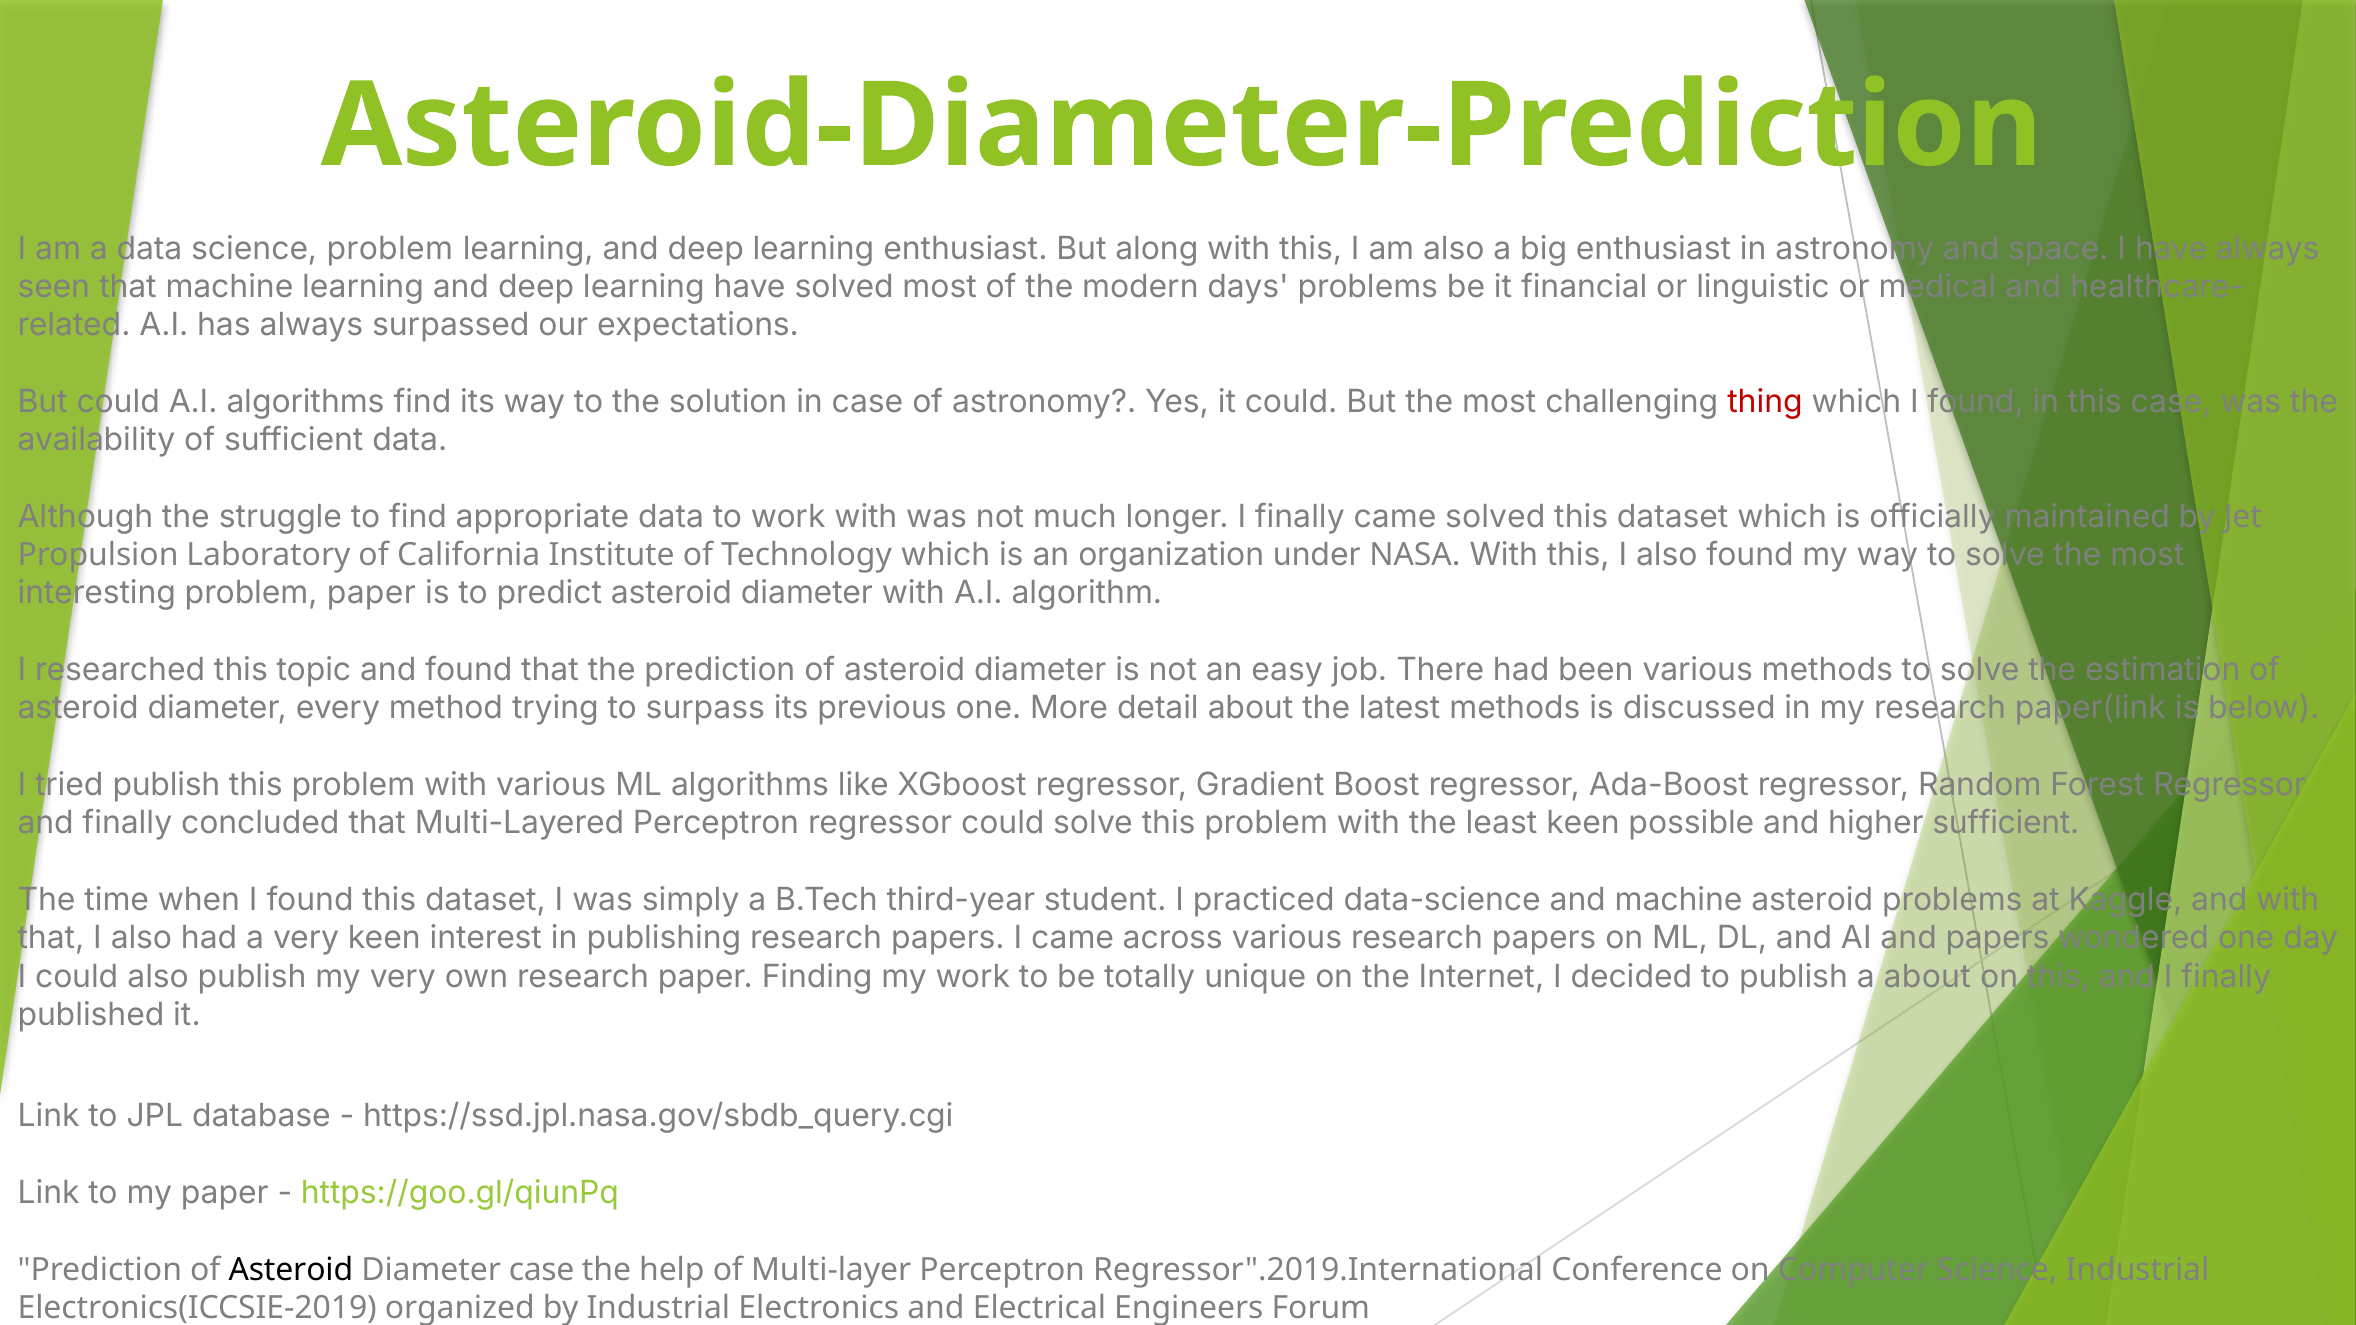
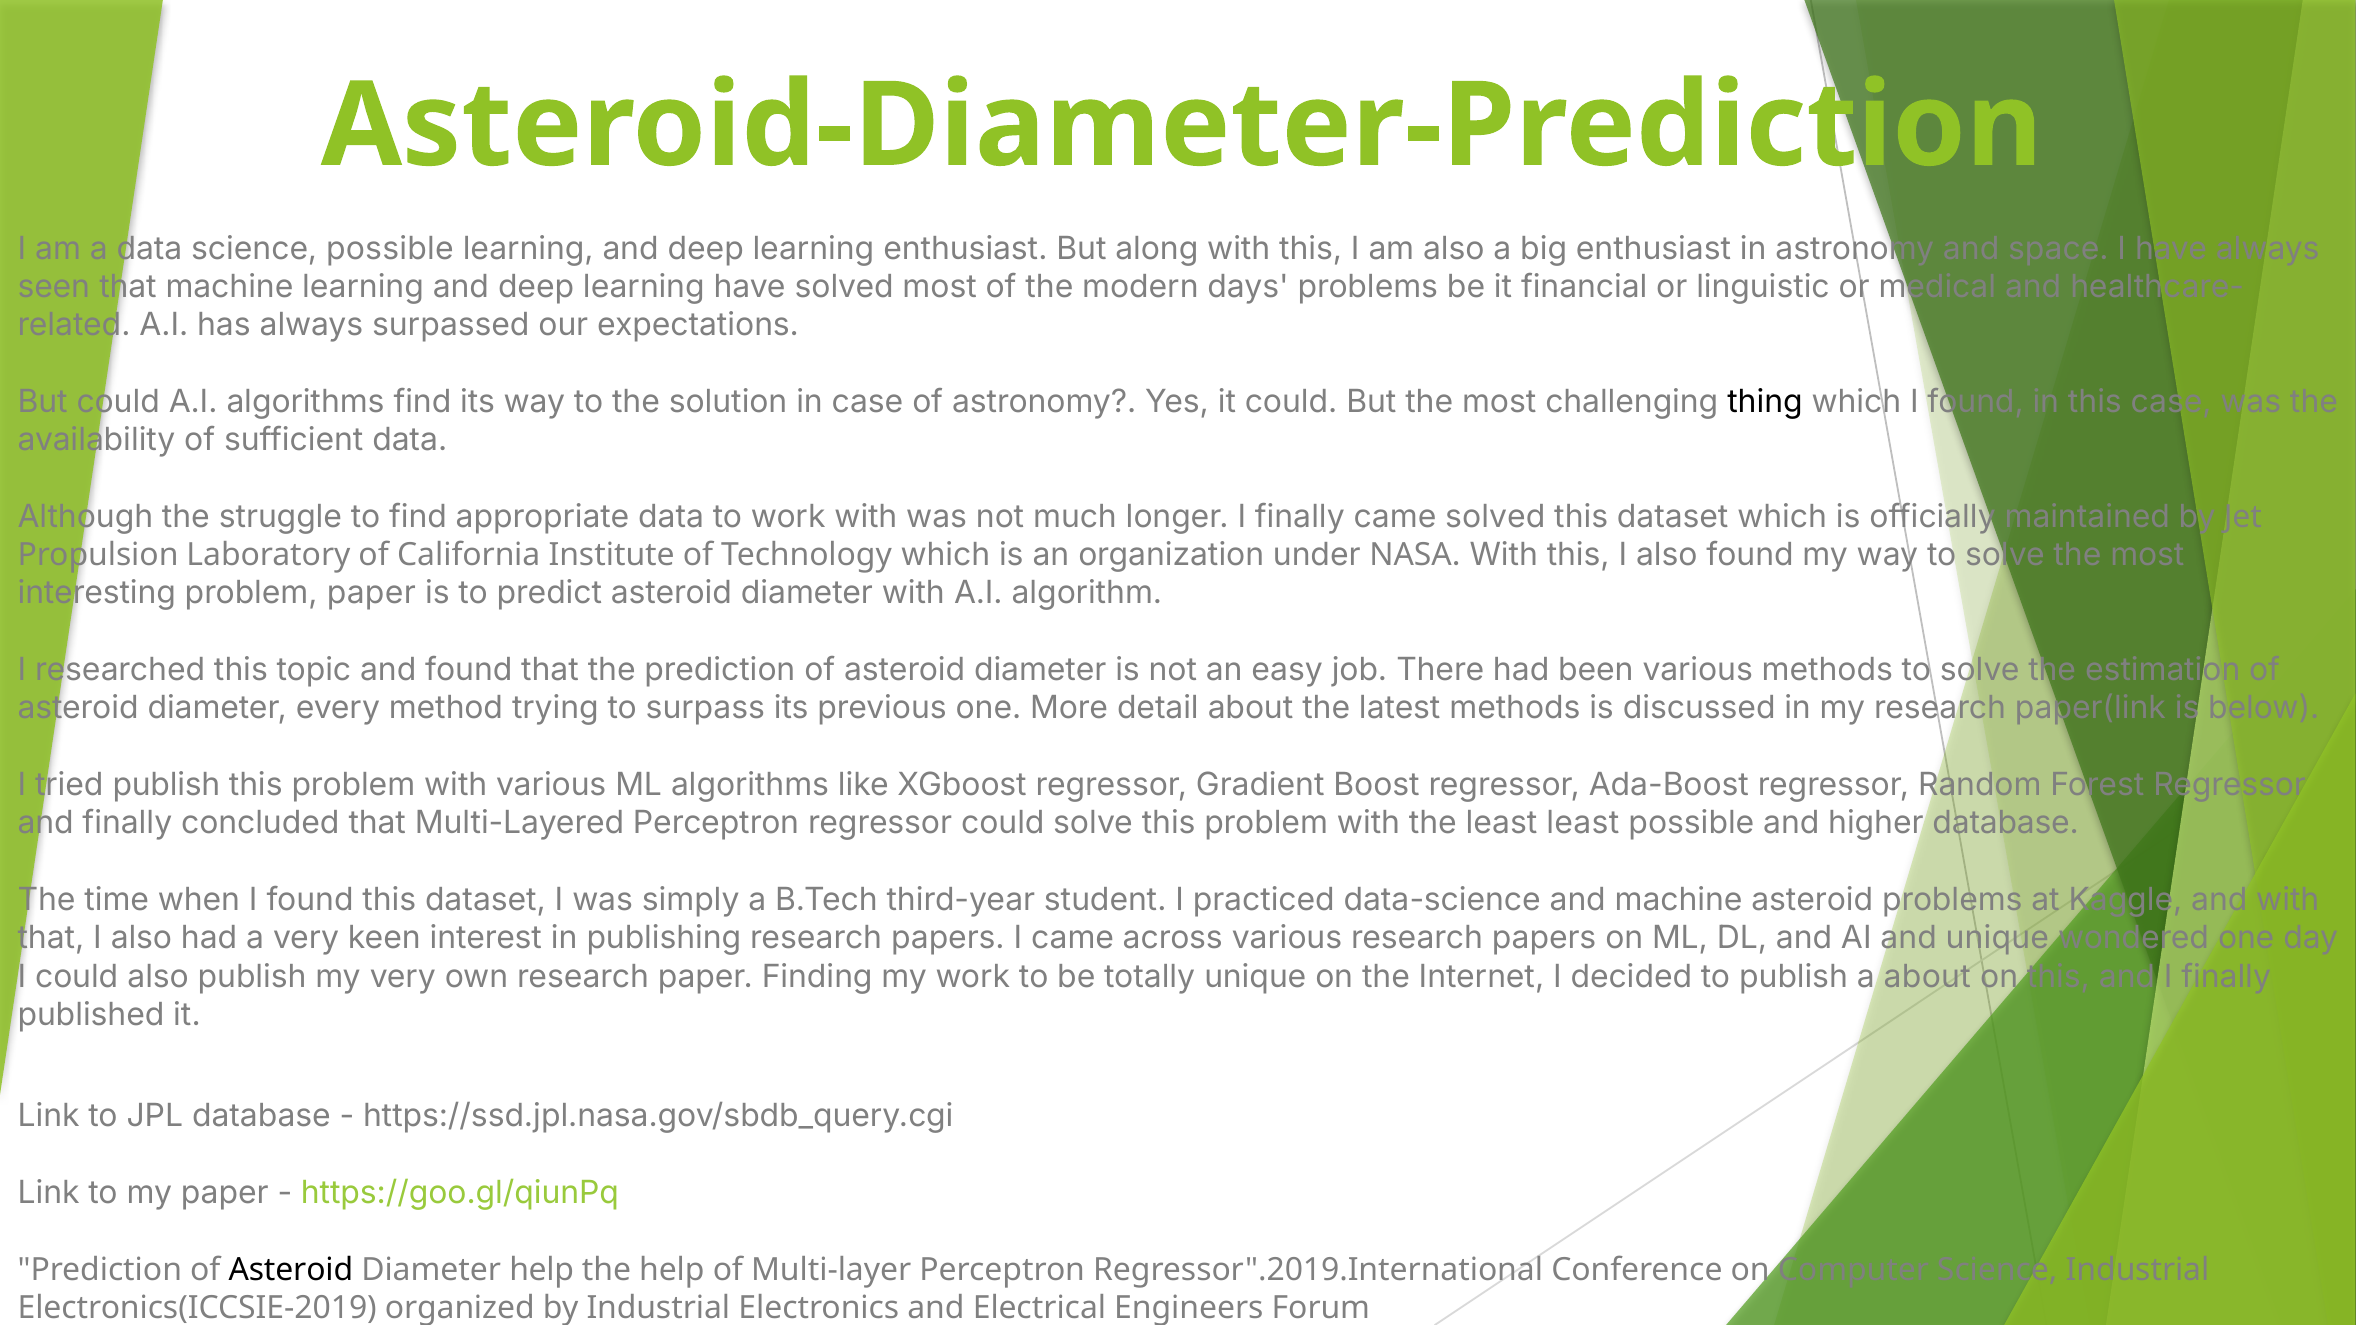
science problem: problem -> possible (390, 249)
thing colour: red -> black (1765, 402)
least keen: keen -> least (1583, 823)
higher sufficient: sufficient -> database (2006, 823)
and papers: papers -> unique (1997, 938)
Diameter case: case -> help (542, 1270)
